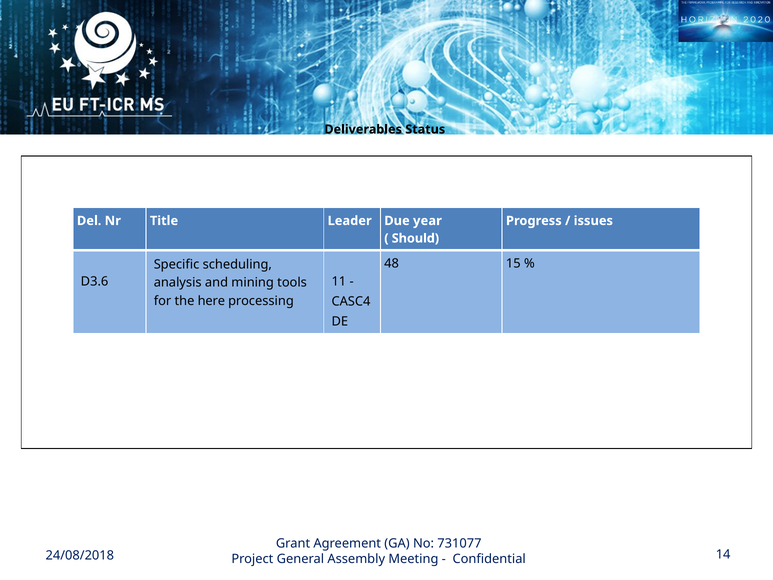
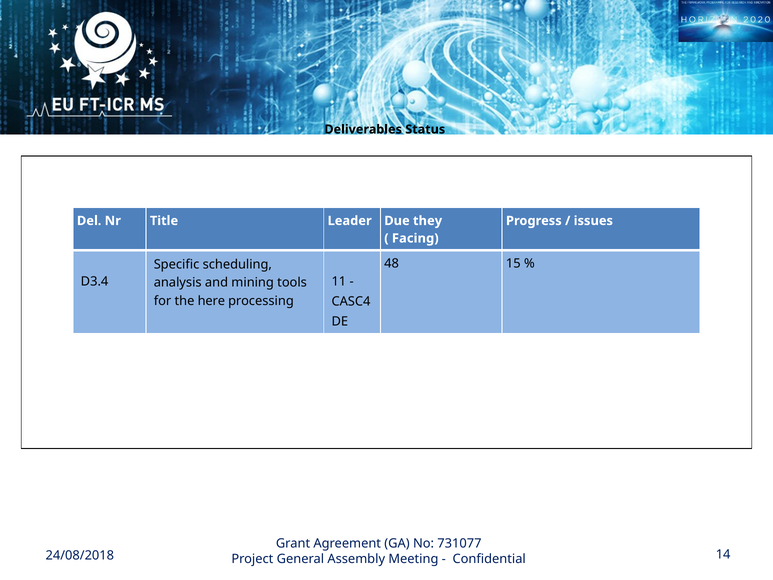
year: year -> they (428, 221)
Should: Should -> Facing (415, 238)
D3.6: D3.6 -> D3.4 (95, 281)
